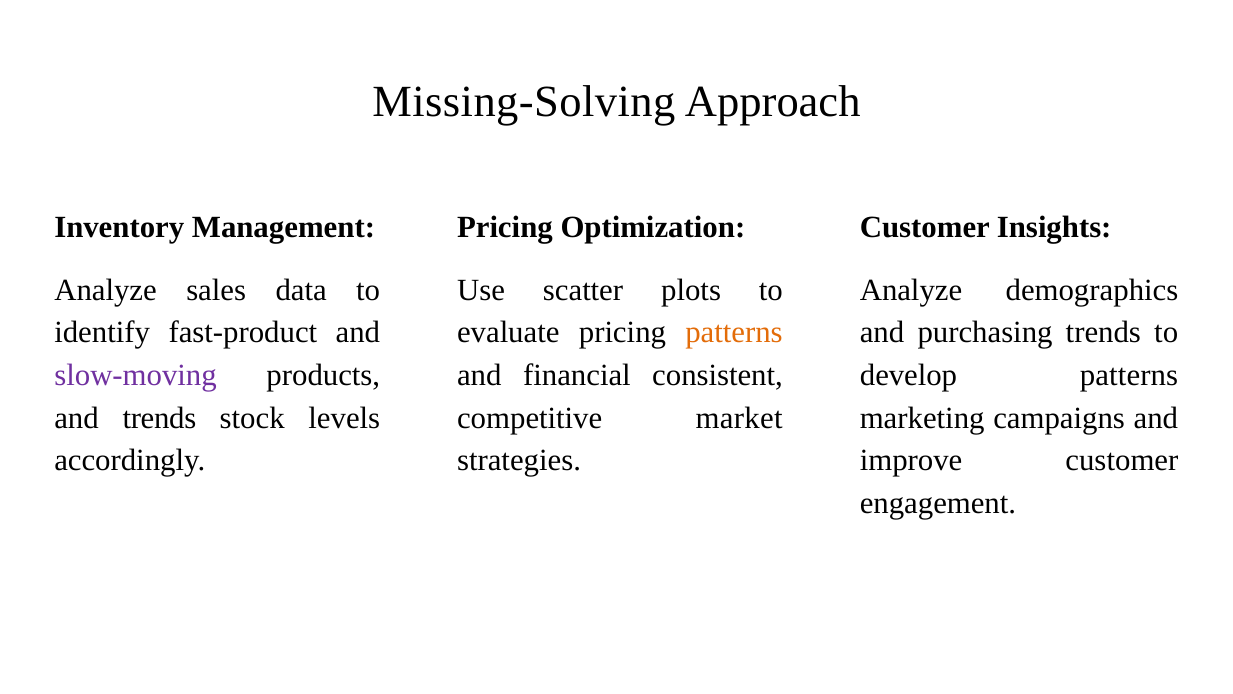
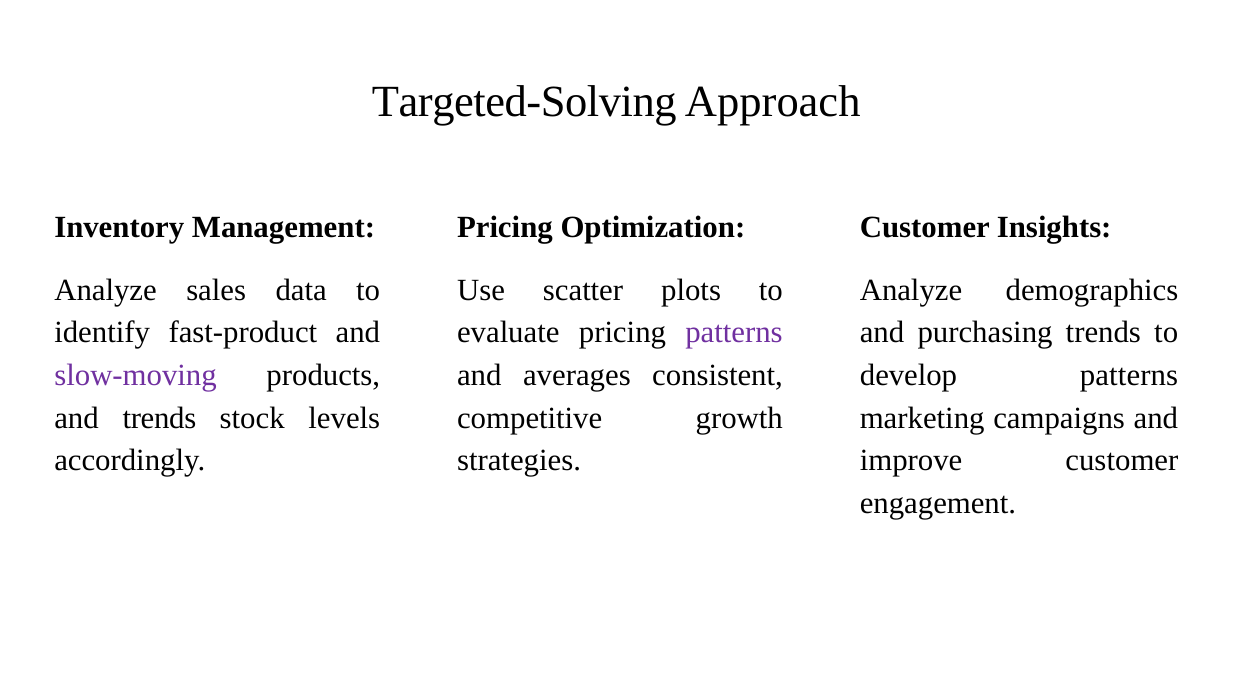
Missing-Solving: Missing-Solving -> Targeted-Solving (524, 102)
patterns colour: orange -> purple (734, 333)
financial: financial -> averages (577, 375)
market: market -> growth (739, 418)
